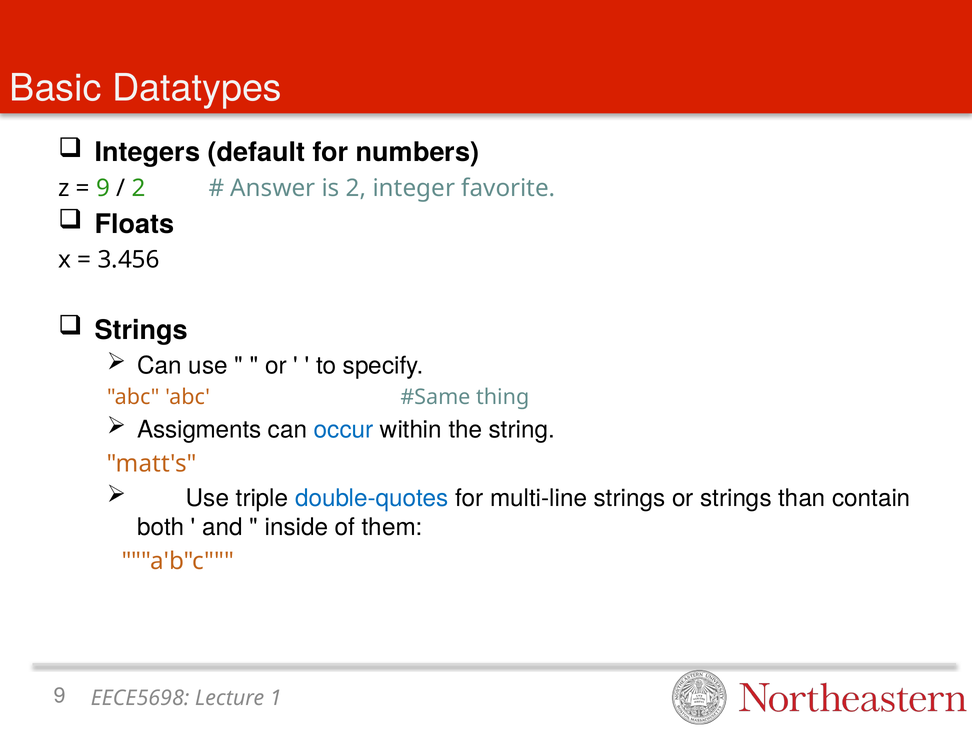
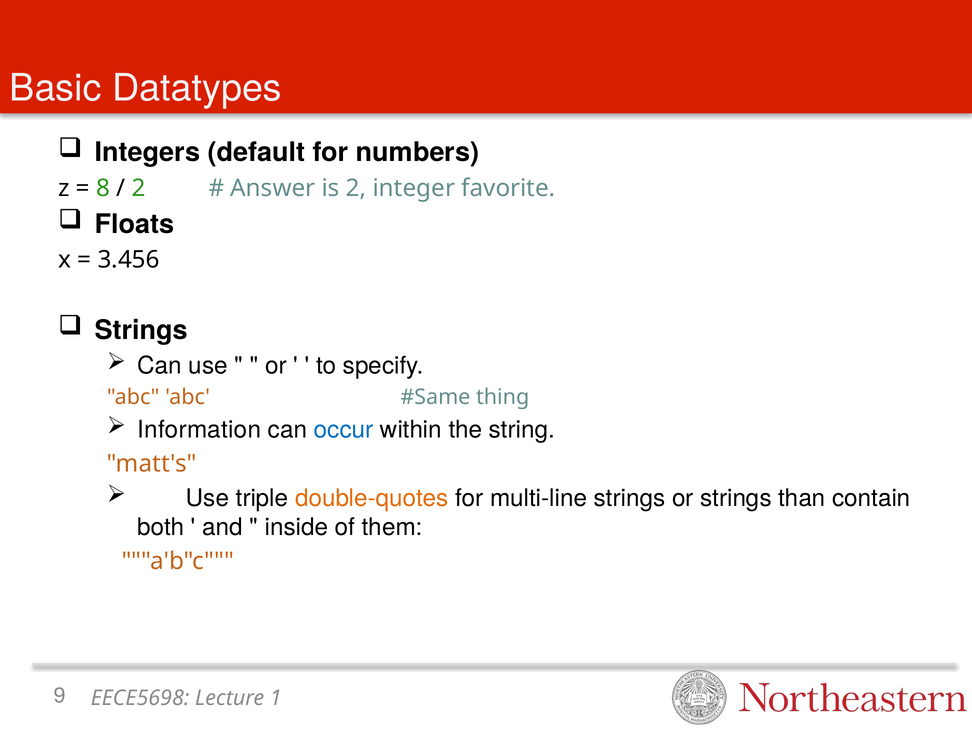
9: 9 -> 8 (103, 188)
Assigments: Assigments -> Information (199, 430)
double-quotes colour: blue -> orange (372, 498)
